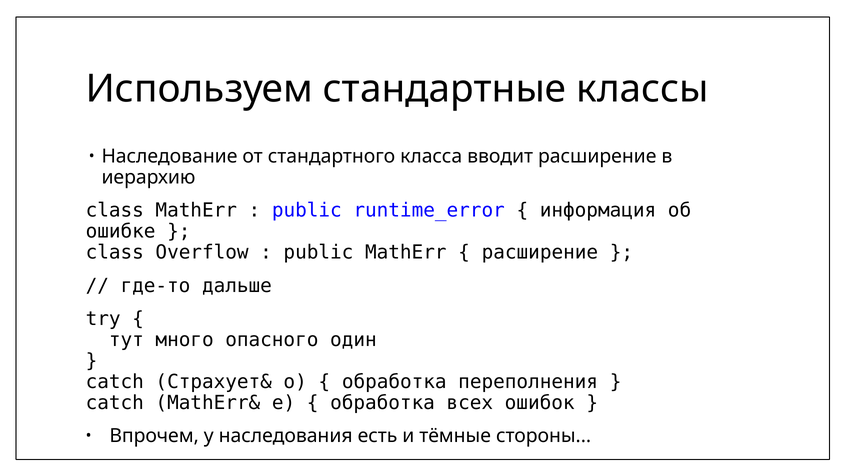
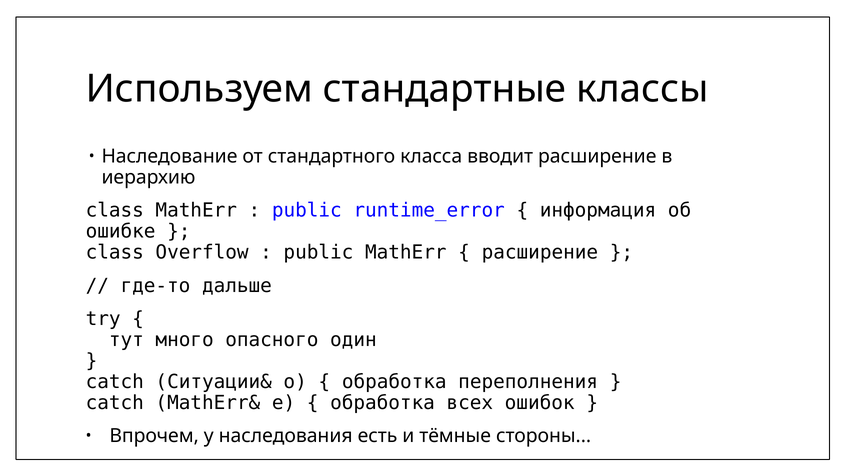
Страхует&: Страхует& -> Ситуации& (214, 382)
